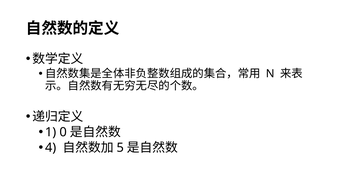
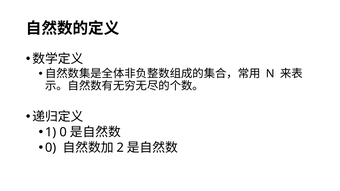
4: 4 -> 0 (51, 148)
5: 5 -> 2 (120, 148)
